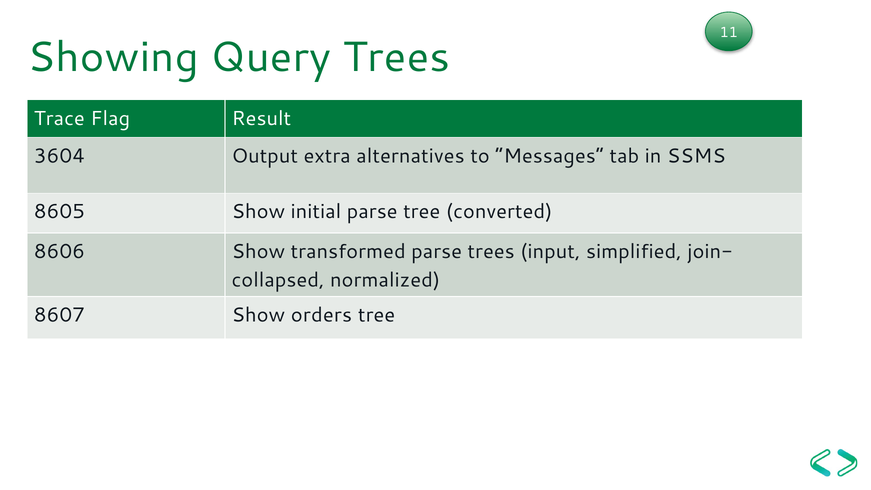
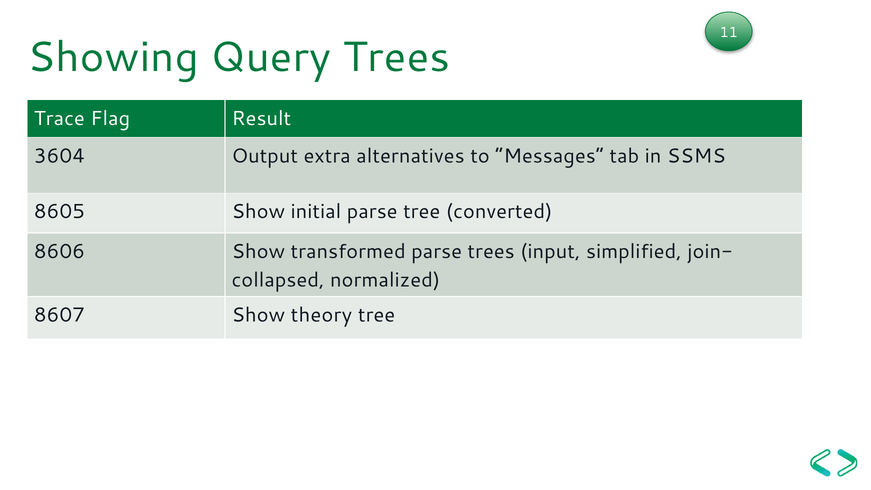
orders: orders -> theory (321, 315)
